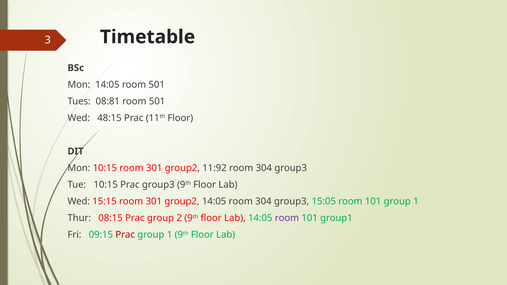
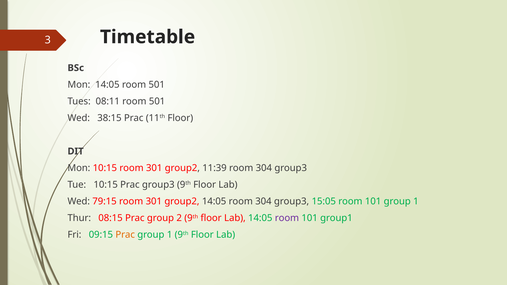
08:81: 08:81 -> 08:11 (108, 101)
48:15: 48:15 -> 38:15 (109, 118)
11:92: 11:92 -> 11:39 (215, 168)
15:15: 15:15 -> 79:15 (105, 201)
Prac colour: red -> orange (125, 235)
